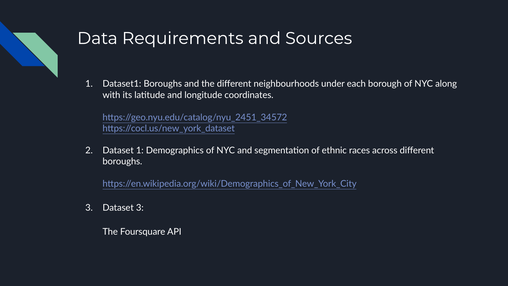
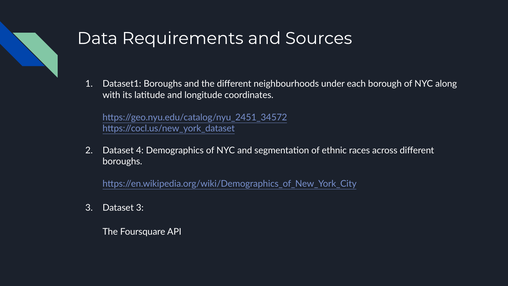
Dataset 1: 1 -> 4 (140, 150)
